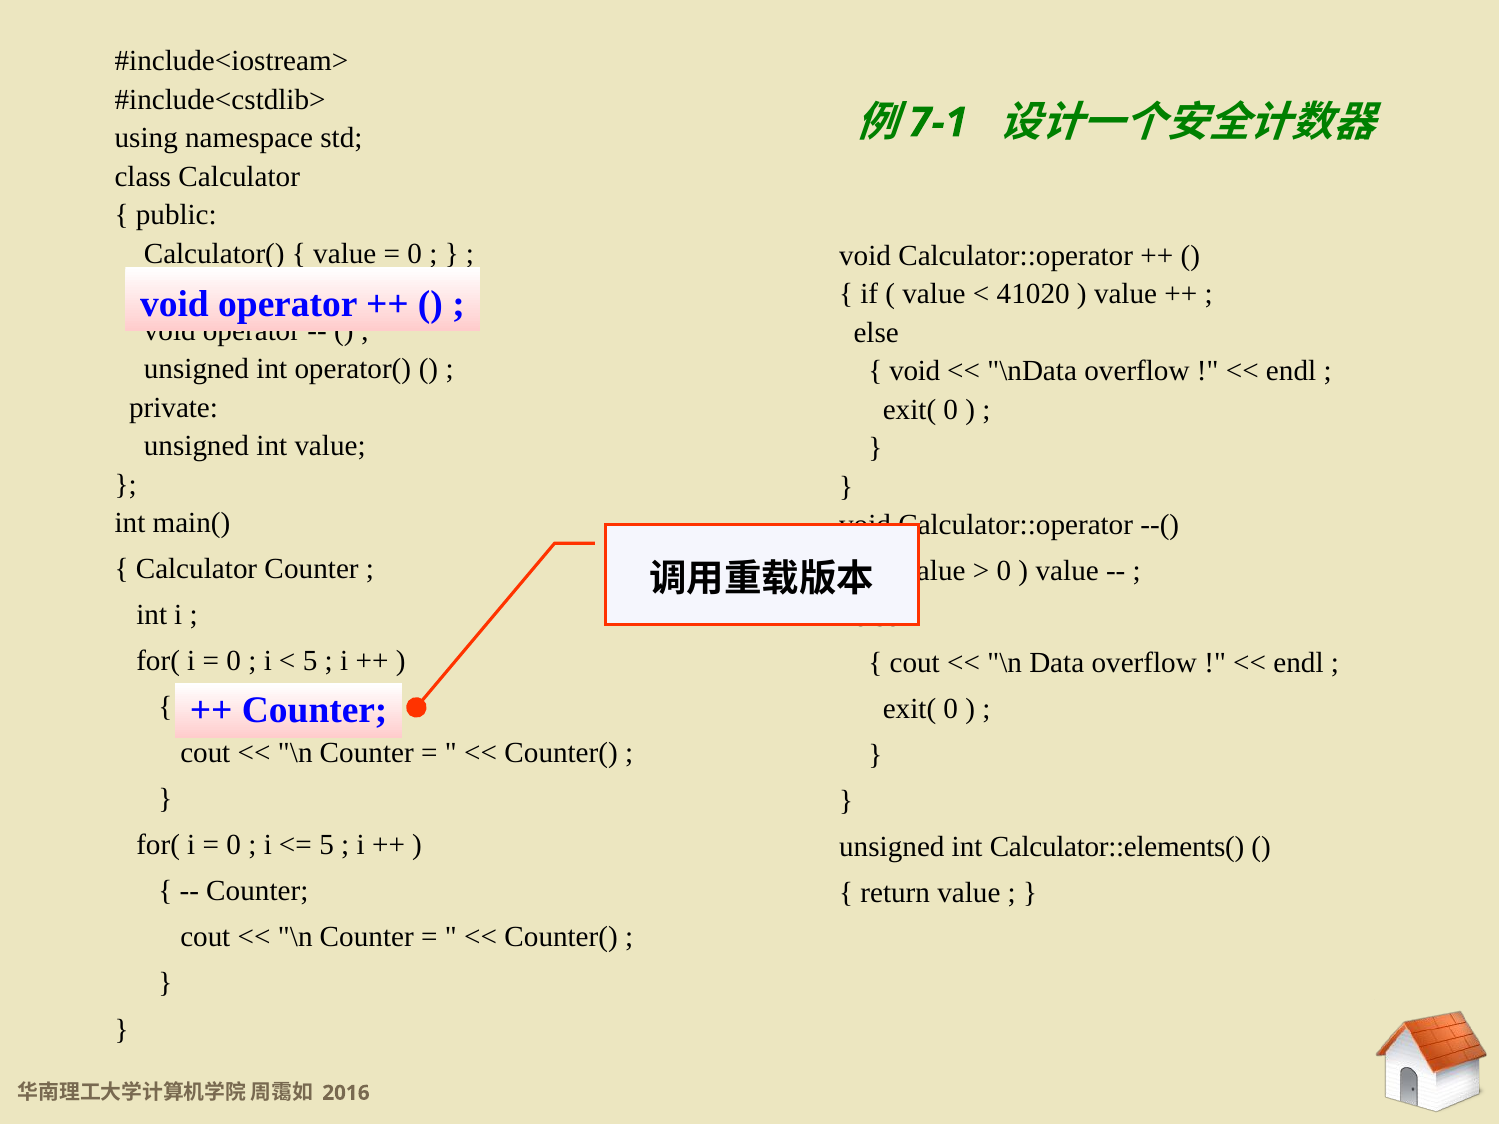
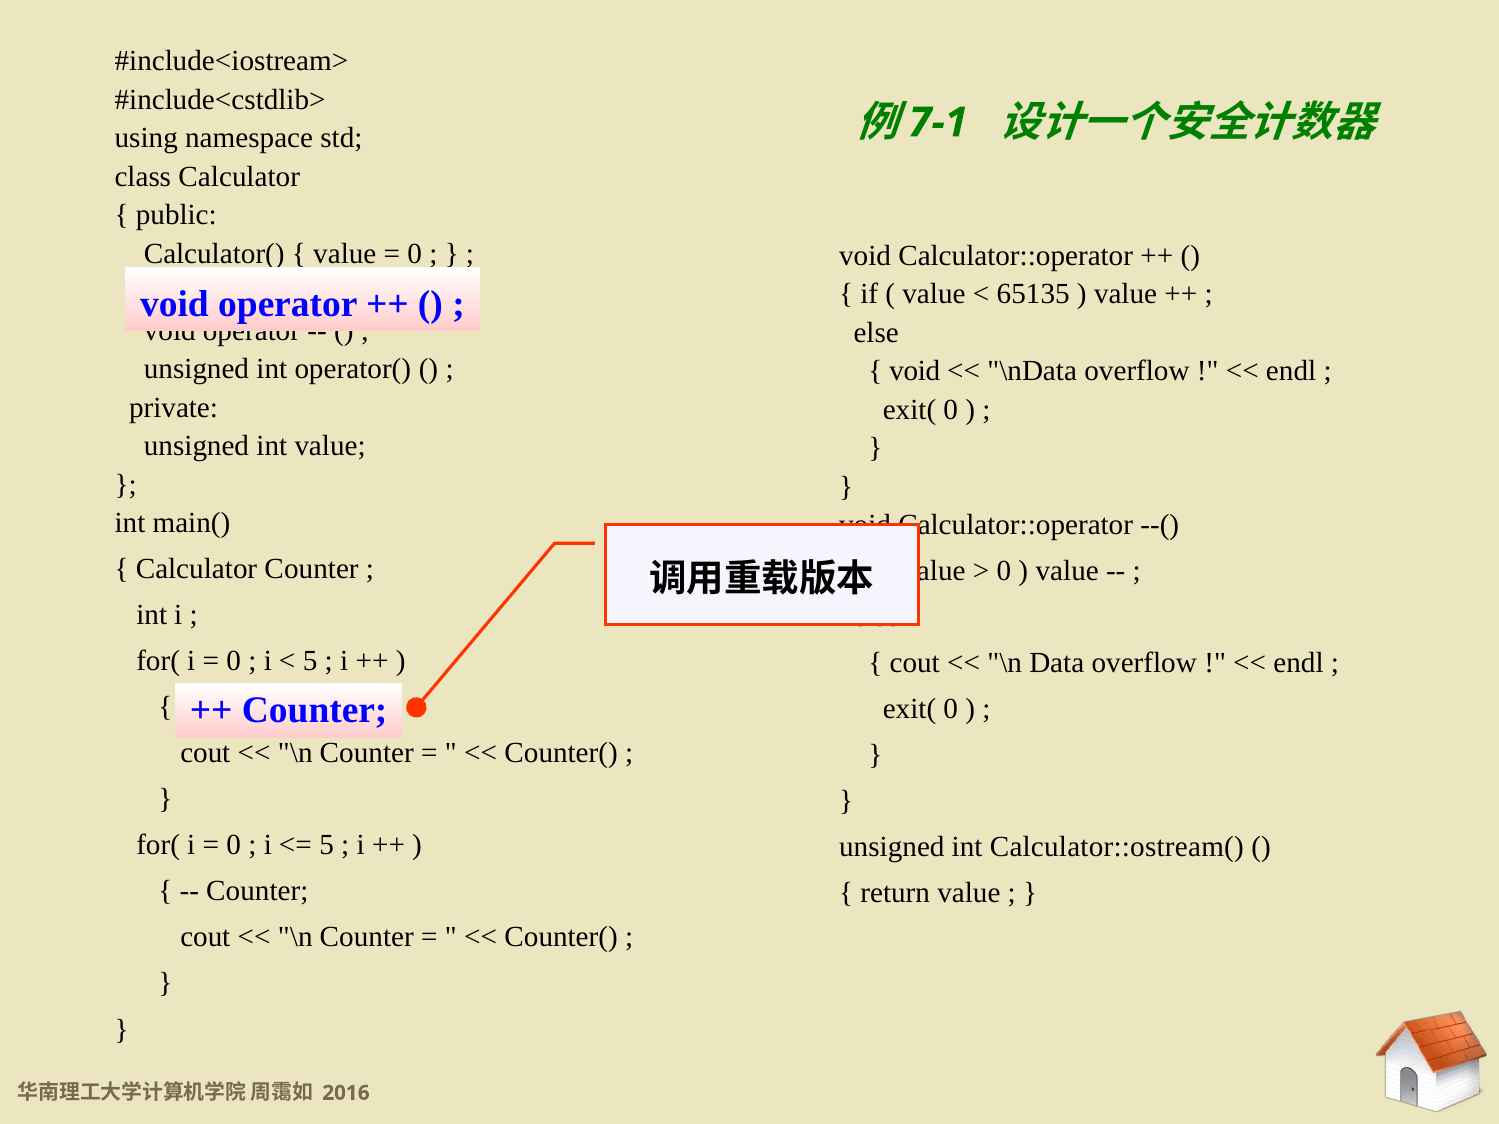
41020: 41020 -> 65135 (1033, 294)
Calculator::elements(: Calculator::elements( -> Calculator::ostream( (1117, 847)
